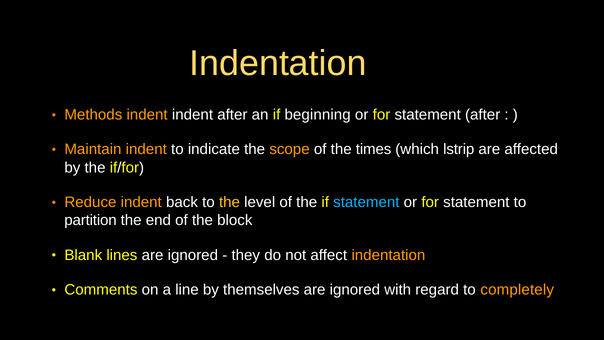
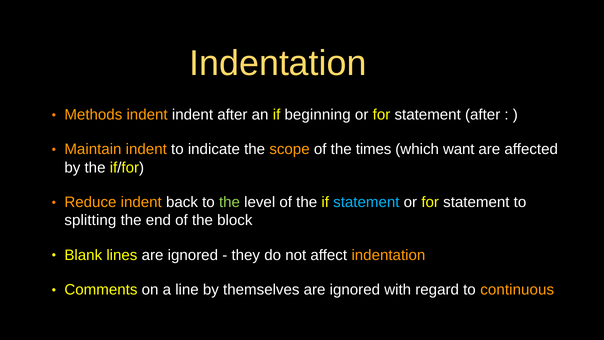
lstrip: lstrip -> want (459, 149)
the colour: yellow -> light green (229, 202)
partition: partition -> splitting (90, 220)
completely: completely -> continuous (517, 290)
